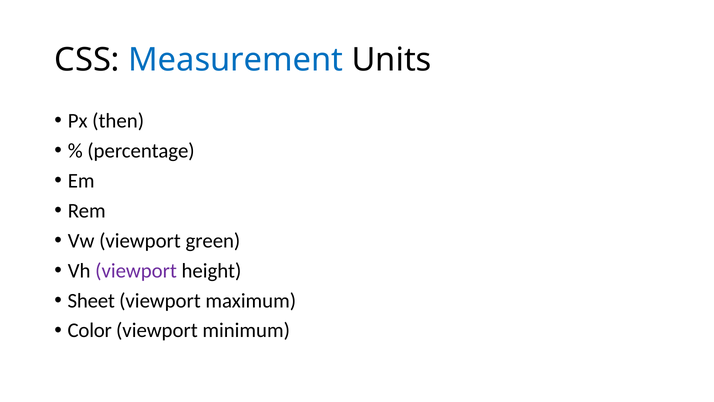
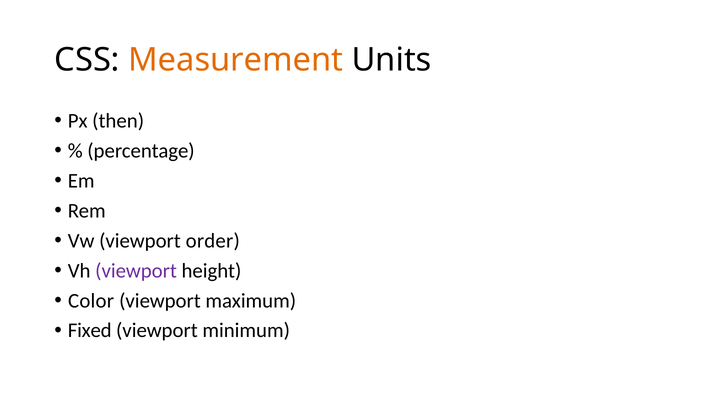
Measurement colour: blue -> orange (236, 60)
green: green -> order (213, 240)
Sheet: Sheet -> Color (91, 300)
Color: Color -> Fixed (90, 330)
